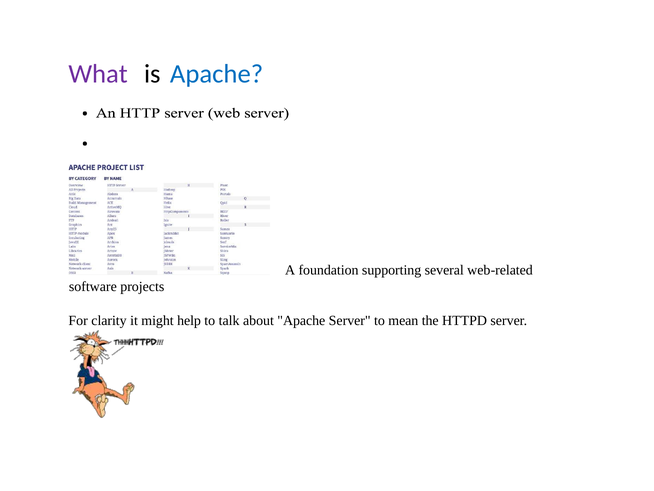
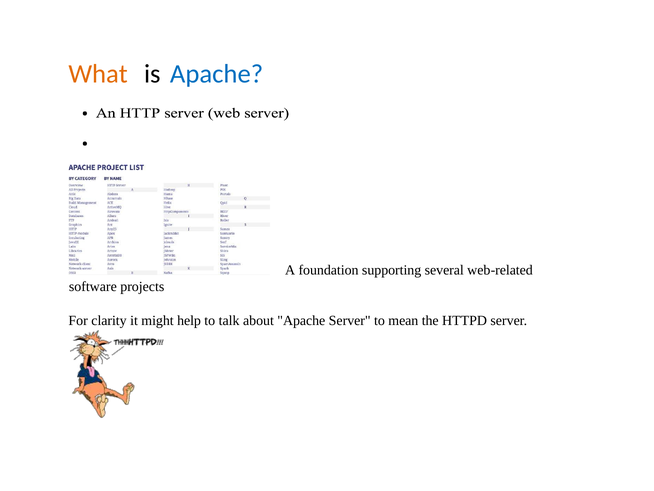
What colour: purple -> orange (98, 74)
